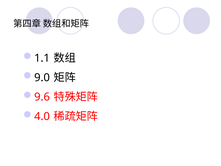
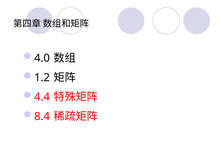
1.1: 1.1 -> 4.0 (42, 58)
9.0: 9.0 -> 1.2 (42, 77)
9.6: 9.6 -> 4.4 (42, 97)
4.0: 4.0 -> 8.4 (42, 116)
